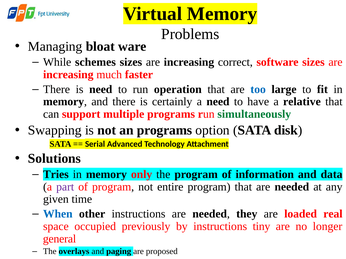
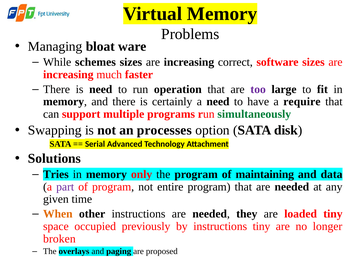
too colour: blue -> purple (258, 89)
relative: relative -> require (302, 102)
an programs: programs -> processes (164, 130)
information: information -> maintaining (265, 175)
When colour: blue -> orange (58, 214)
loaded real: real -> tiny (333, 214)
general: general -> broken (59, 239)
